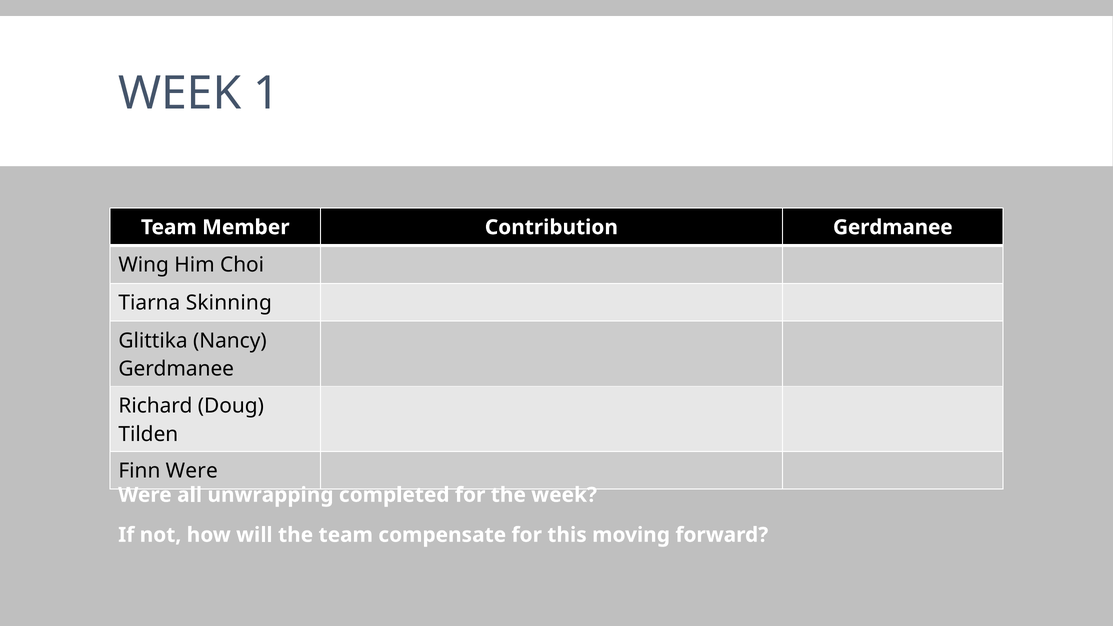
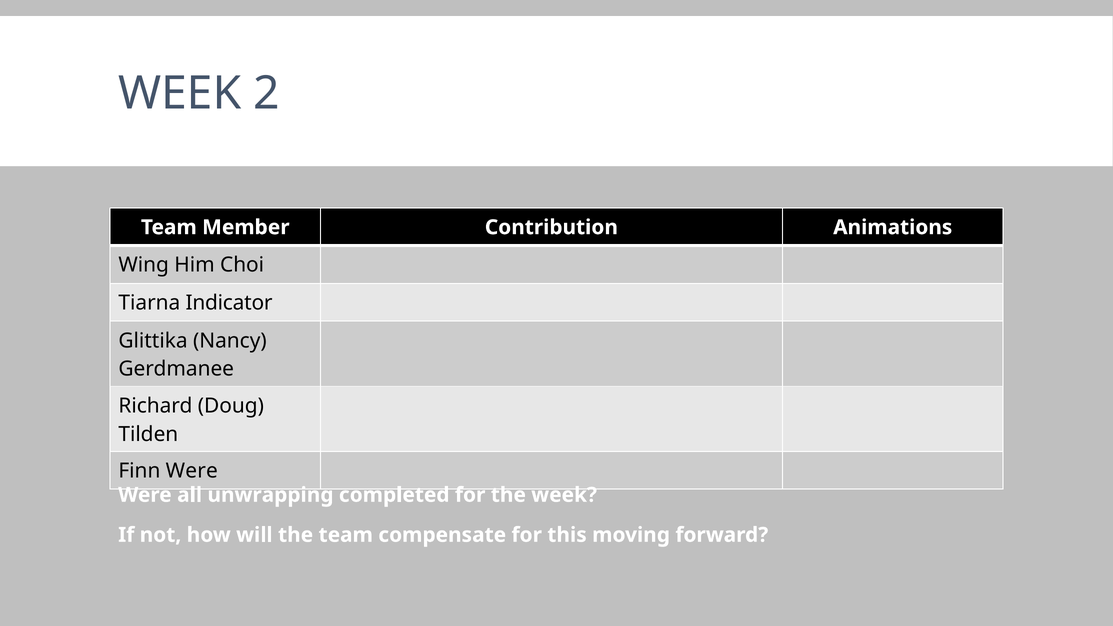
1: 1 -> 2 (267, 94)
Contribution Gerdmanee: Gerdmanee -> Animations (893, 227)
Skinning: Skinning -> Indicator (229, 303)
